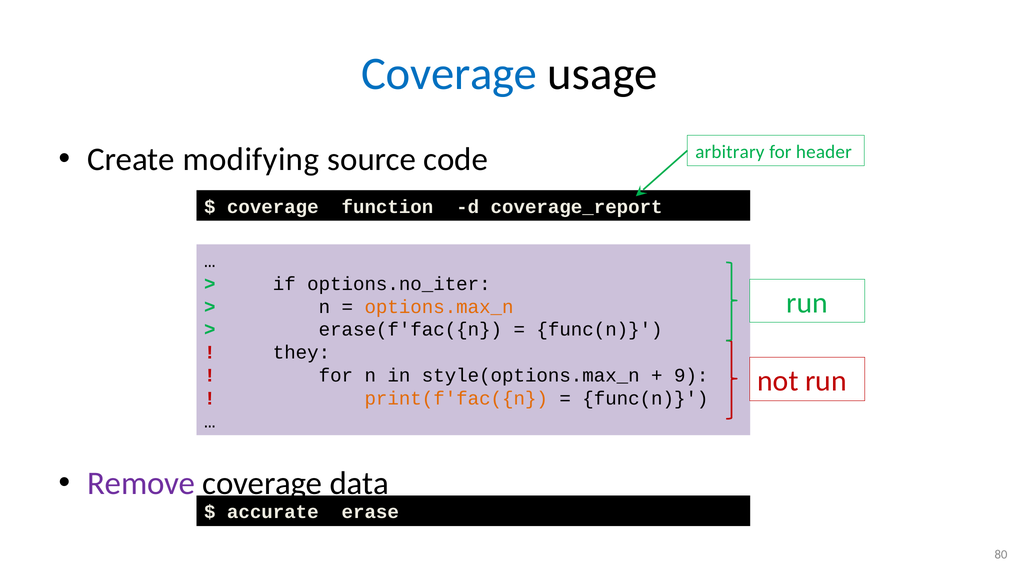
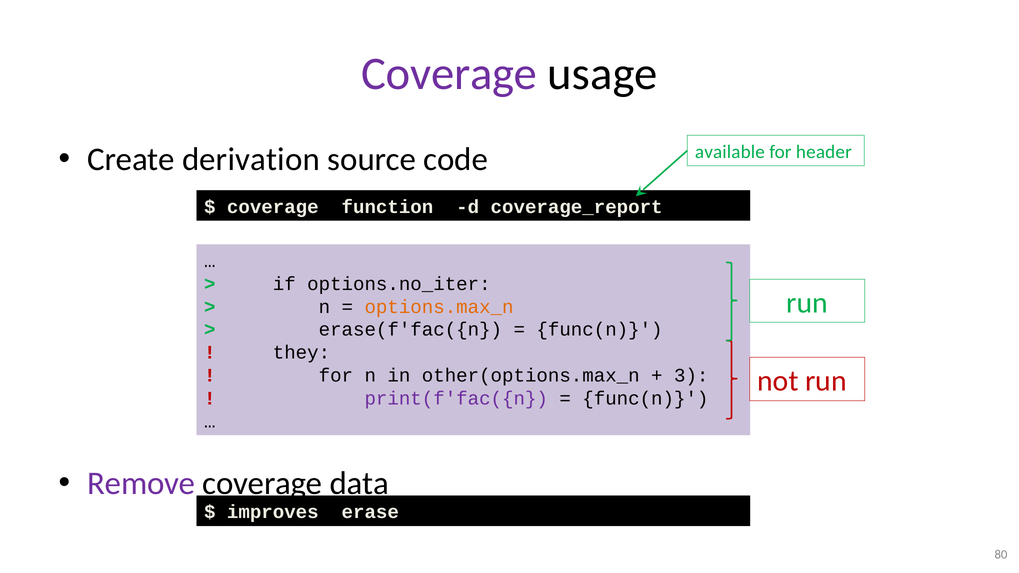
Coverage colour: blue -> purple (449, 74)
modifying: modifying -> derivation (251, 160)
arbitrary: arbitrary -> available (730, 152)
style(options.max_n: style(options.max_n -> other(options.max_n (531, 376)
9: 9 -> 3 (691, 376)
print(f'fac({n colour: orange -> purple (456, 399)
accurate: accurate -> improves (273, 512)
